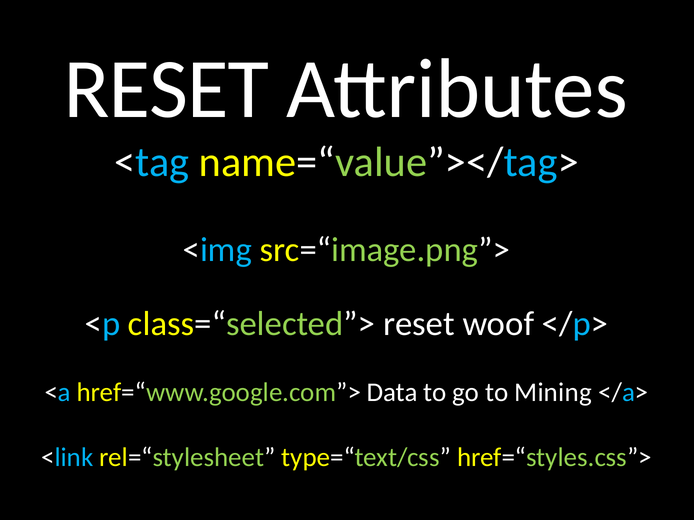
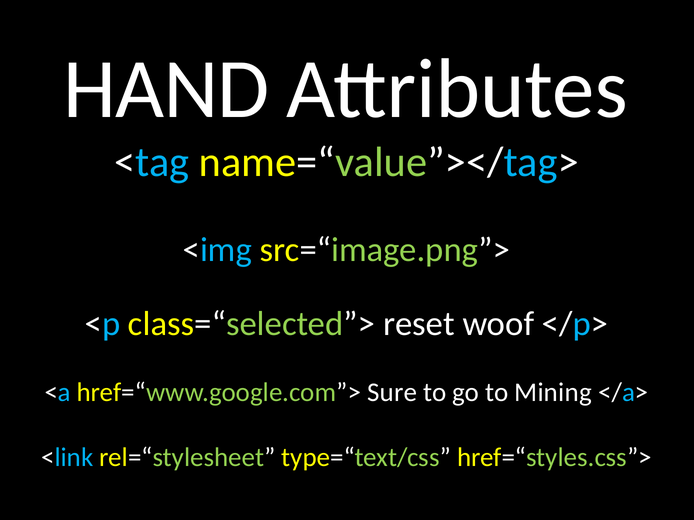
RESET: RESET -> HAND (166, 89)
Data: Data -> Sure (392, 393)
